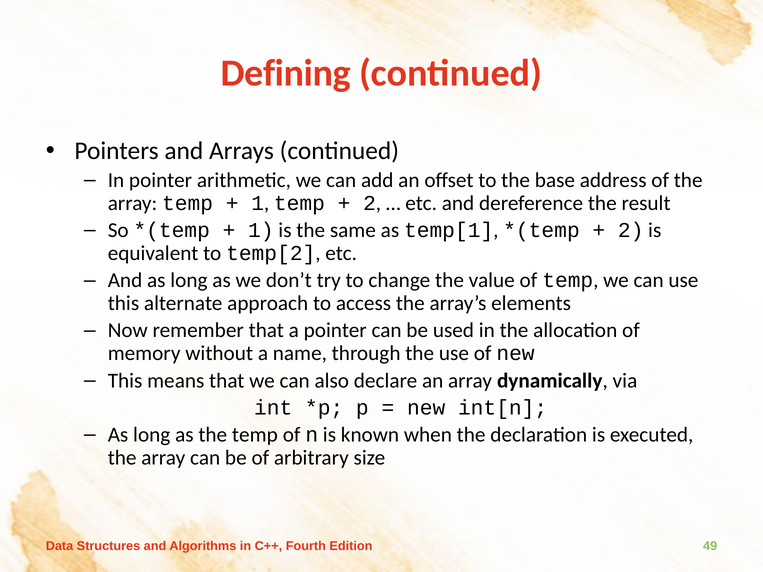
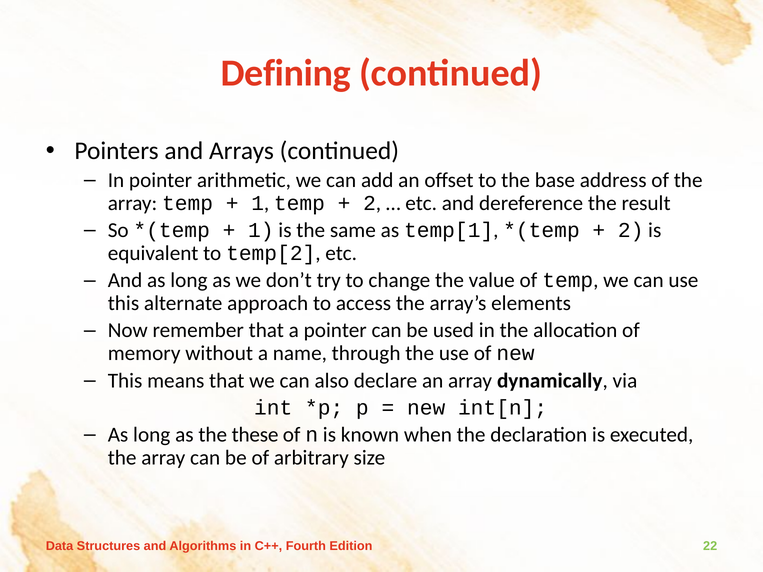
the temp: temp -> these (255, 435)
49: 49 -> 22 (710, 546)
